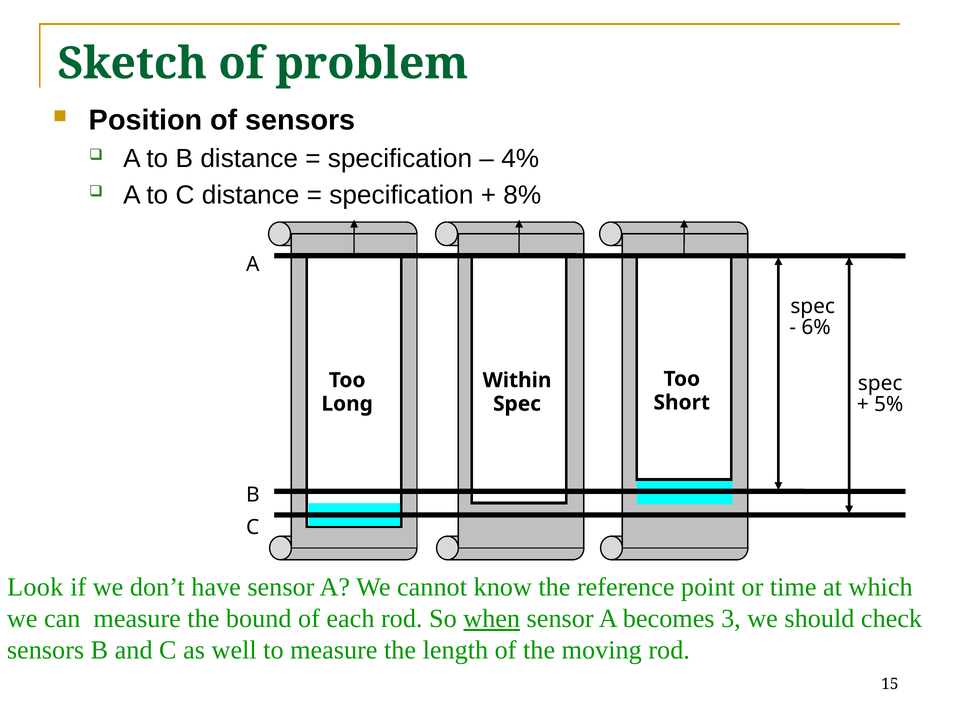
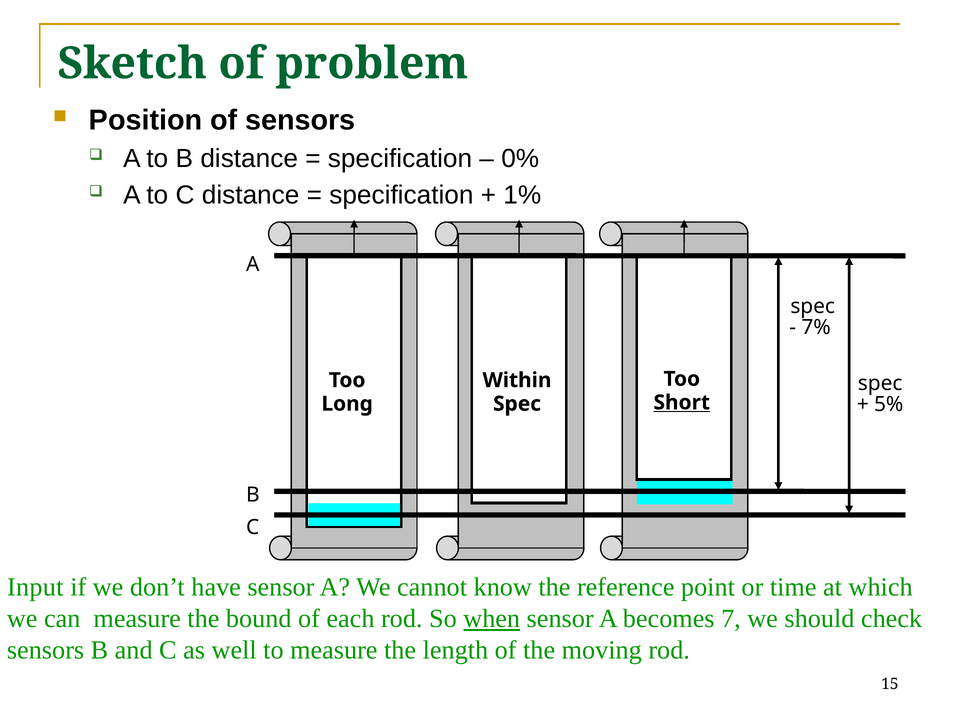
4%: 4% -> 0% (520, 159)
8%: 8% -> 1% (522, 195)
6%: 6% -> 7% (816, 327)
Short underline: none -> present (682, 403)
Look: Look -> Input (35, 588)
3: 3 -> 7 (731, 619)
